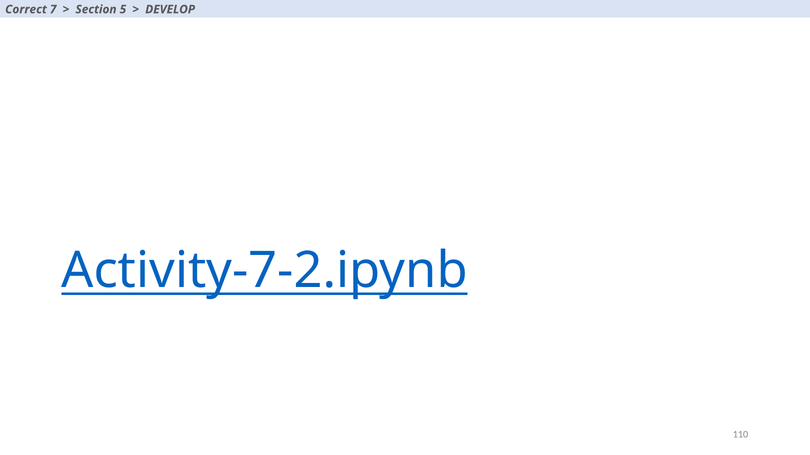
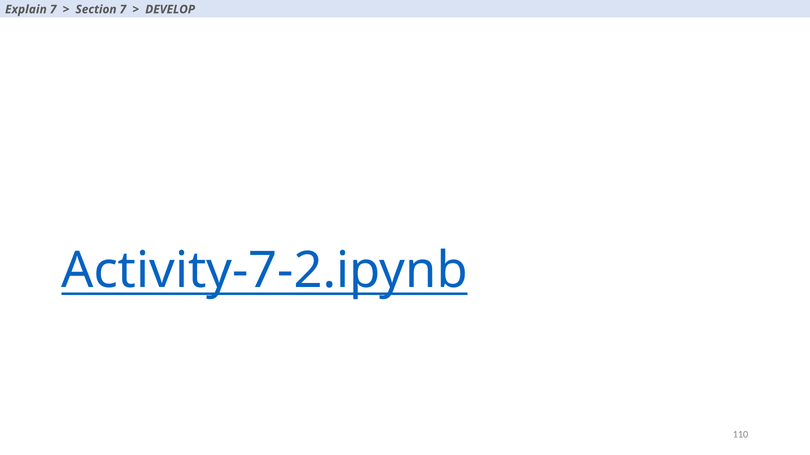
Correct: Correct -> Explain (26, 9)
Section 5: 5 -> 7 (123, 9)
